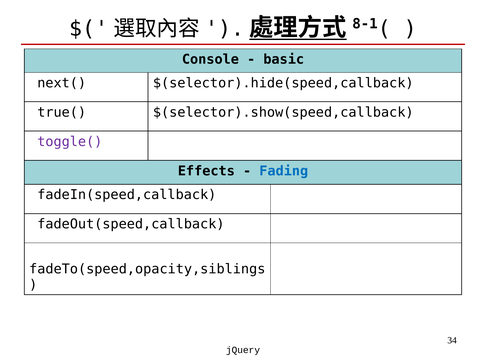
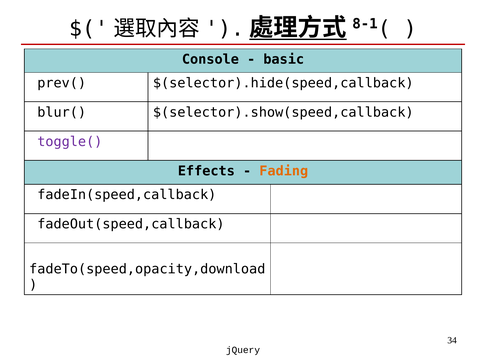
next(: next( -> prev( (62, 83)
true(: true( -> blur( (62, 112)
Fading colour: blue -> orange (284, 171)
fadeTo(speed,opacity,siblings: fadeTo(speed,opacity,siblings -> fadeTo(speed,opacity,download (147, 269)
